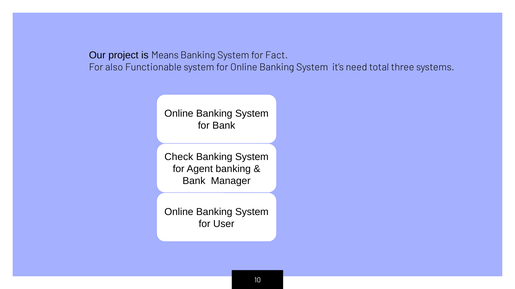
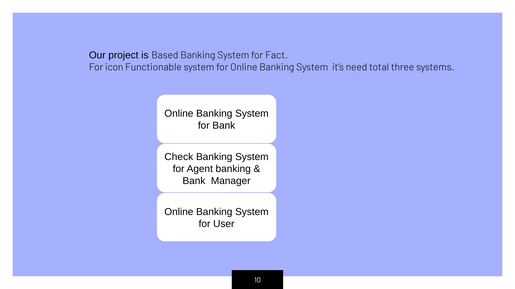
Means: Means -> Based (165, 55)
also: also -> icon (114, 67)
